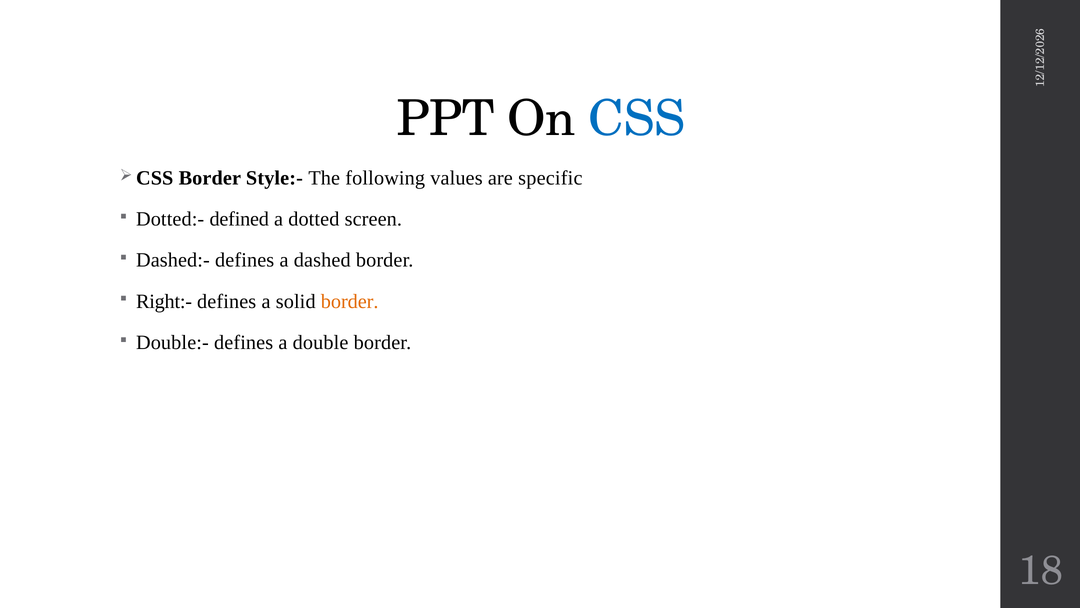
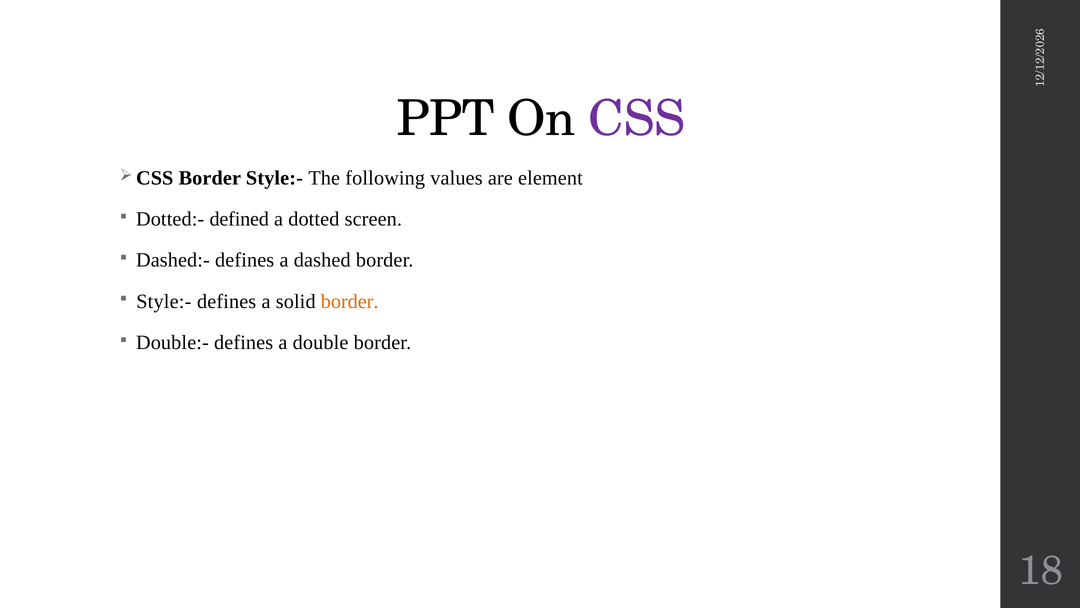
CSS colour: blue -> purple (637, 119)
specific: specific -> element (550, 178)
Right:-: Right:- -> Style:- (164, 301)
